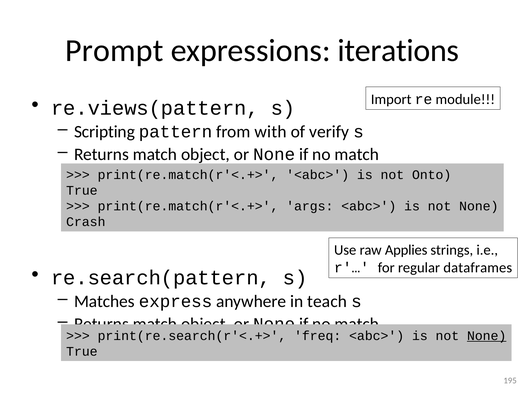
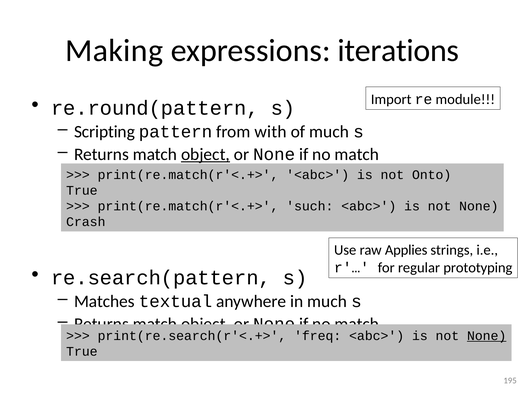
Prompt: Prompt -> Making (114, 51)
re.views(pattern: re.views(pattern -> re.round(pattern (155, 108)
of verify: verify -> much (329, 132)
object underline: none -> present (205, 154)
args: args -> such (310, 206)
dataframes: dataframes -> prototyping (478, 268)
express: express -> textual (176, 301)
in teach: teach -> much (327, 301)
